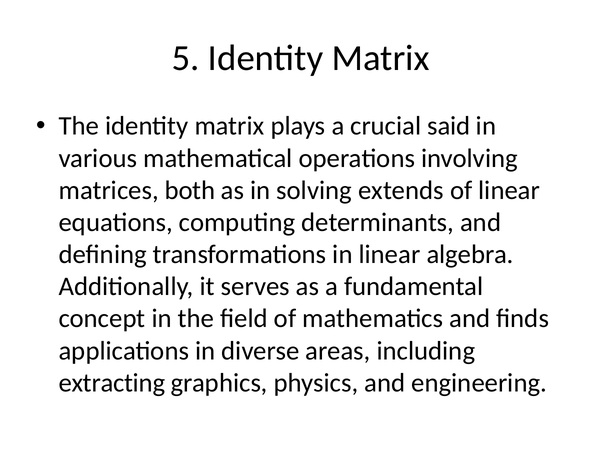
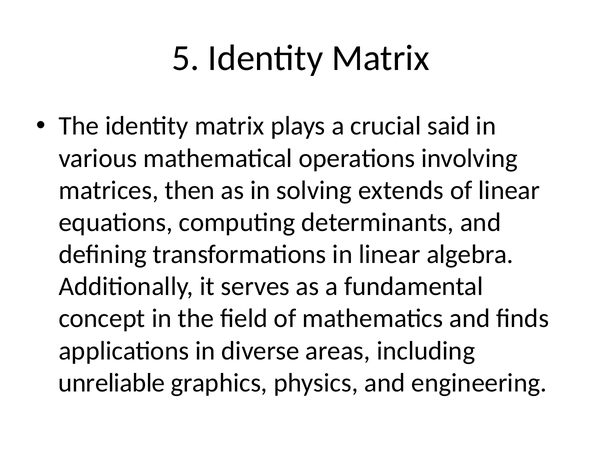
both: both -> then (190, 191)
extracting: extracting -> unreliable (112, 383)
